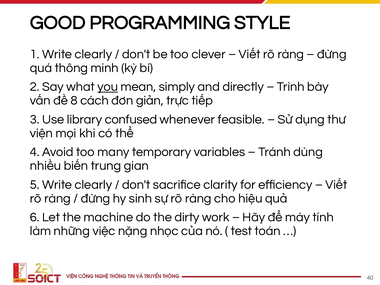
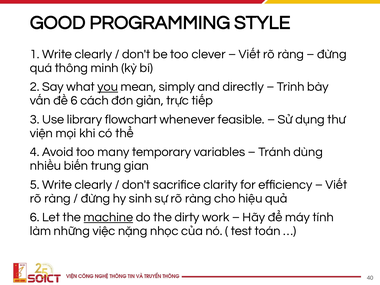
đề 8: 8 -> 6 (74, 100)
confused: confused -> flowchart (131, 119)
machine underline: none -> present (108, 217)
